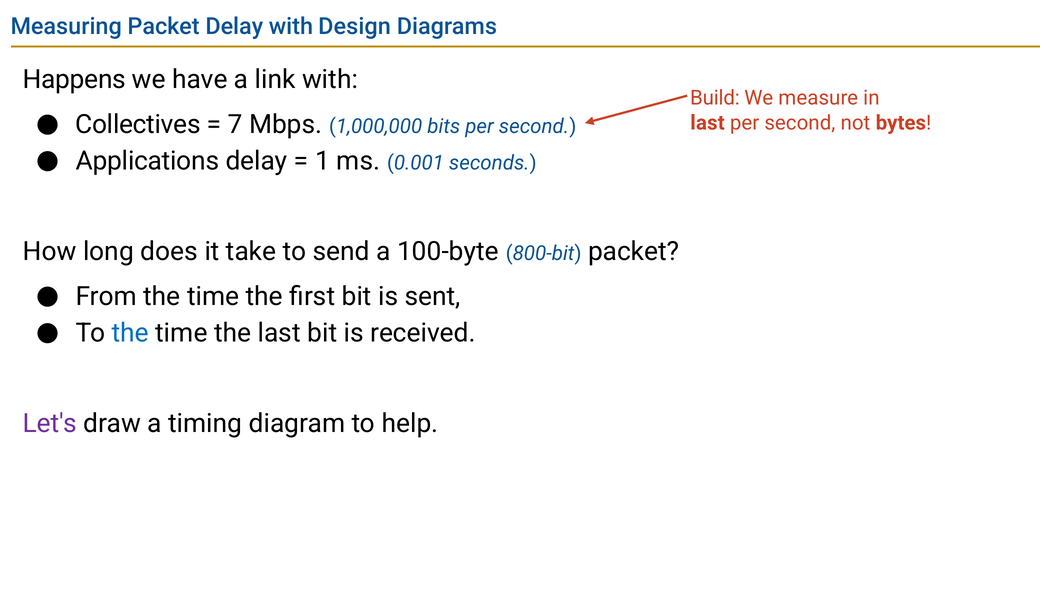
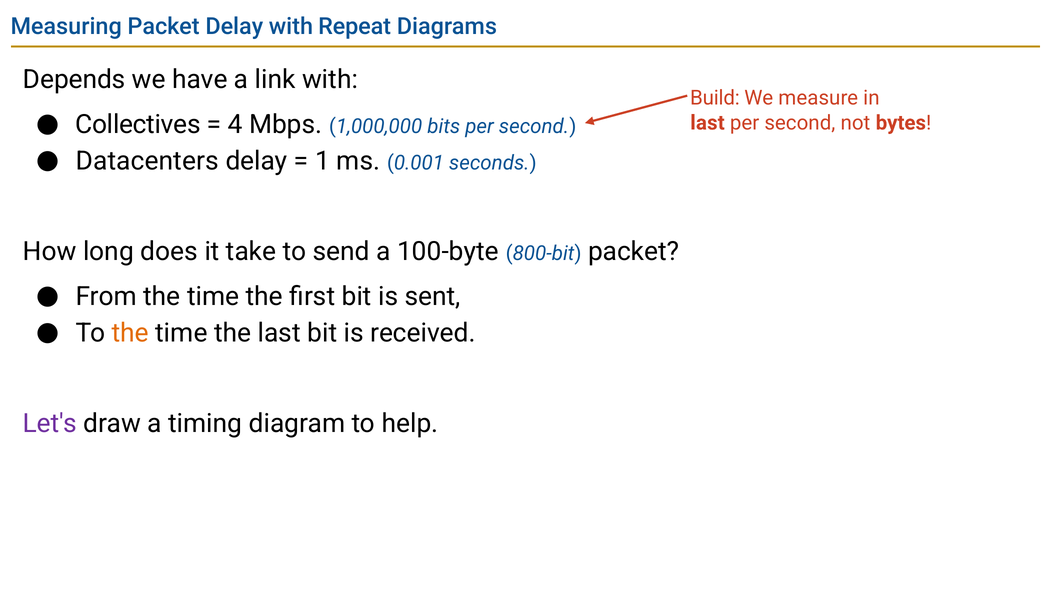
Design: Design -> Repeat (355, 26)
Happens: Happens -> Depends (74, 79)
7: 7 -> 4 (235, 125)
Applications: Applications -> Datacenters (147, 161)
the colour: blue -> orange (130, 333)
